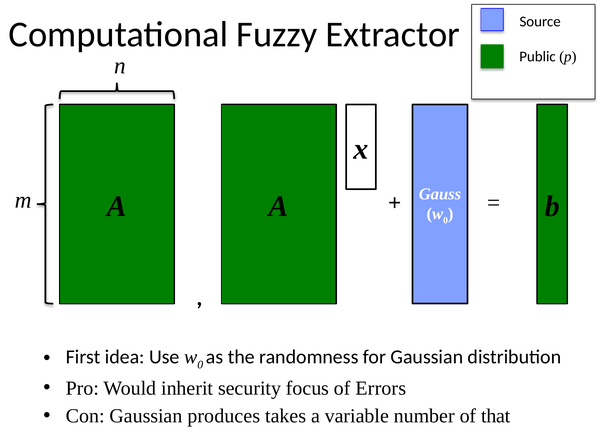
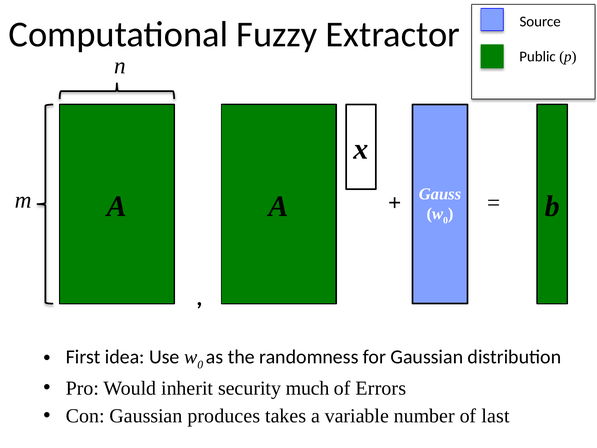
focus: focus -> much (308, 388)
that: that -> last (495, 416)
